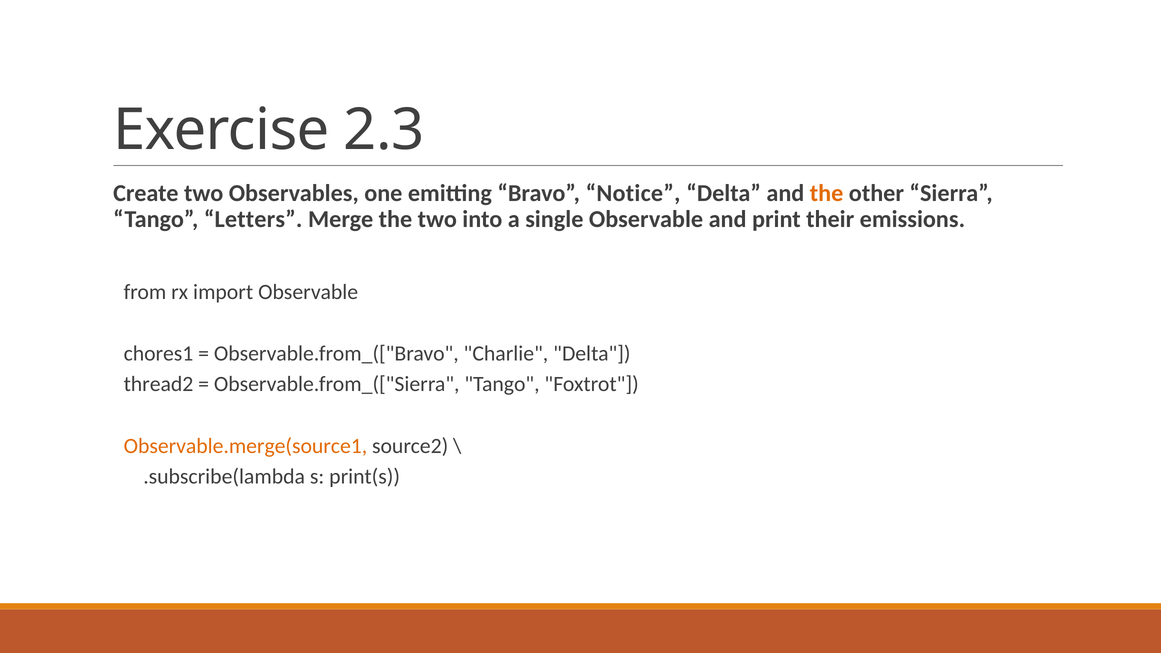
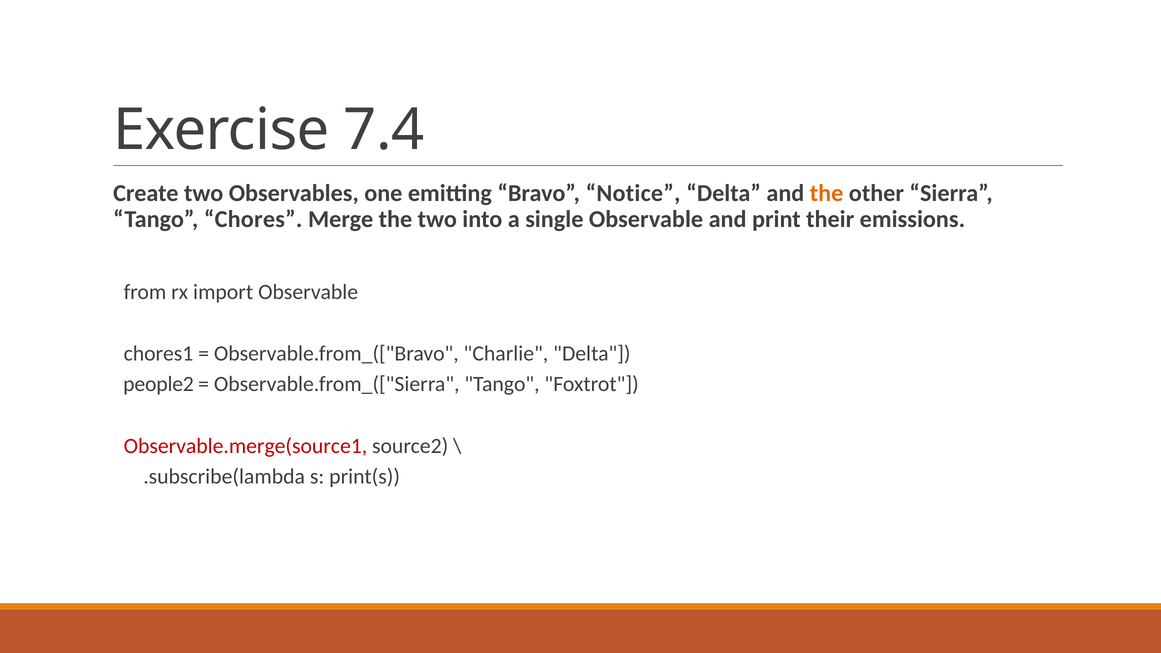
2.3: 2.3 -> 7.4 (384, 130)
Letters: Letters -> Chores (253, 219)
thread2: thread2 -> people2 (159, 384)
Observable.merge(source1 colour: orange -> red (245, 446)
